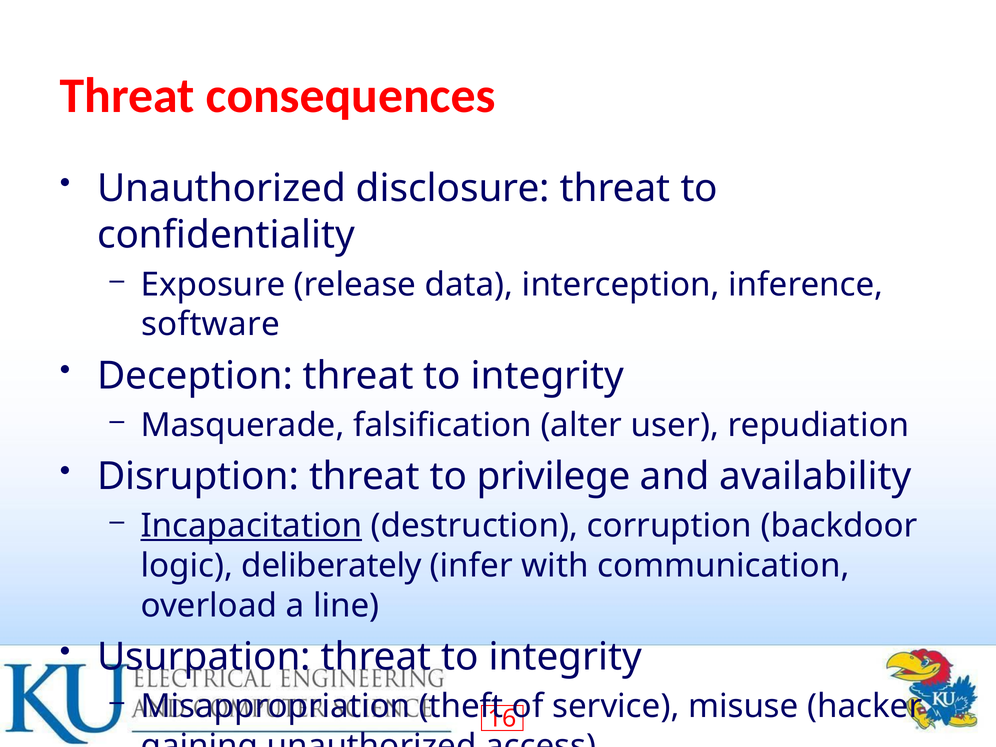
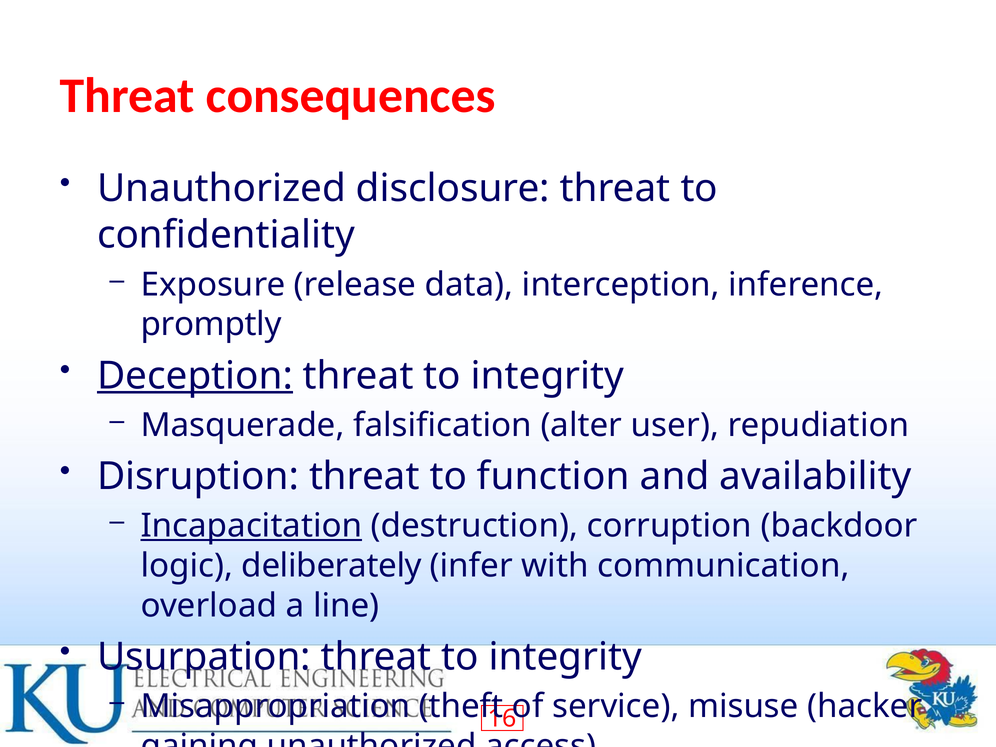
software: software -> promptly (211, 324)
Deception underline: none -> present (195, 376)
privilege: privilege -> function (553, 476)
